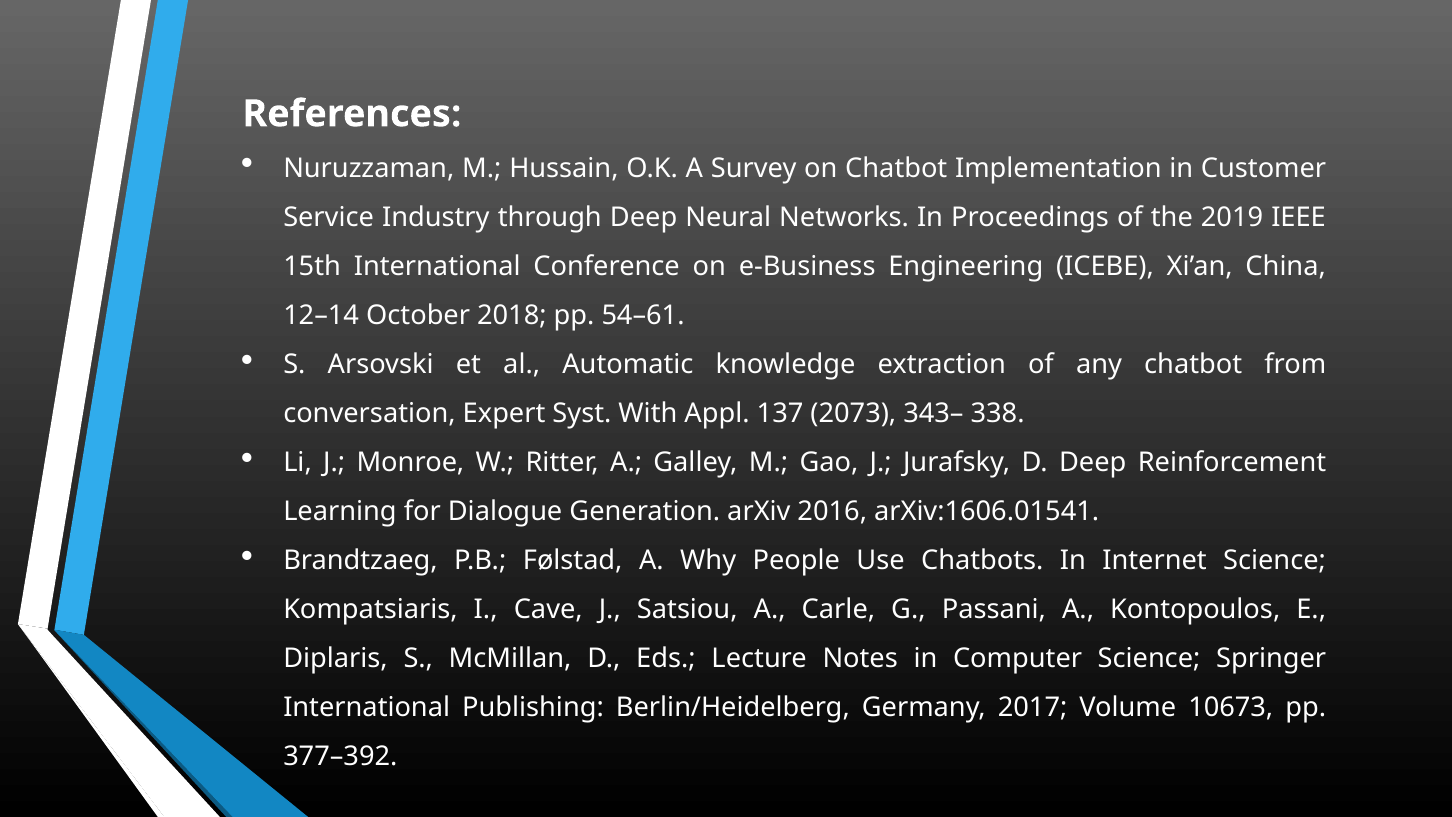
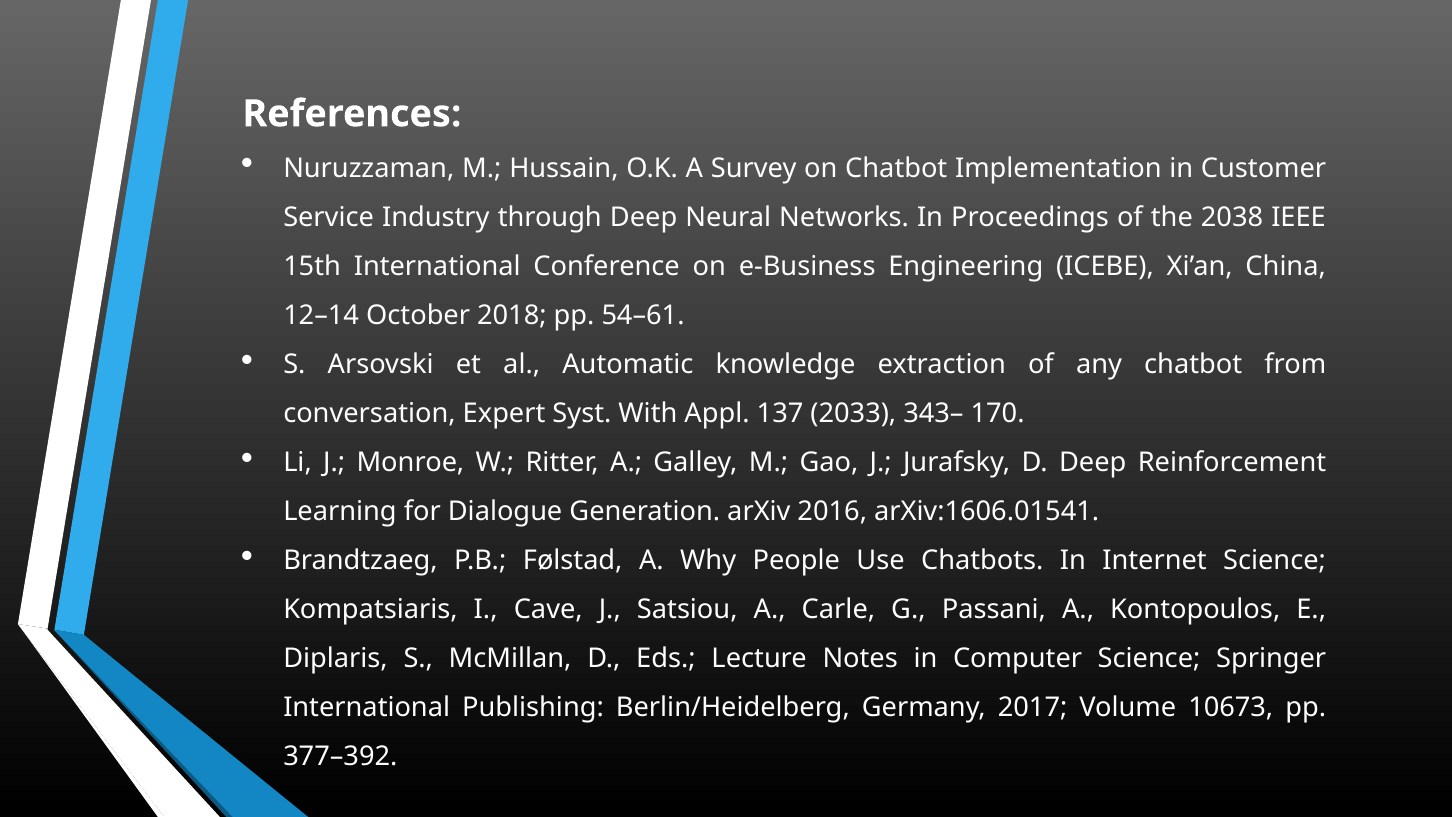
2019: 2019 -> 2038 (1232, 217)
2073: 2073 -> 2033 (853, 413)
338: 338 -> 170 (998, 413)
